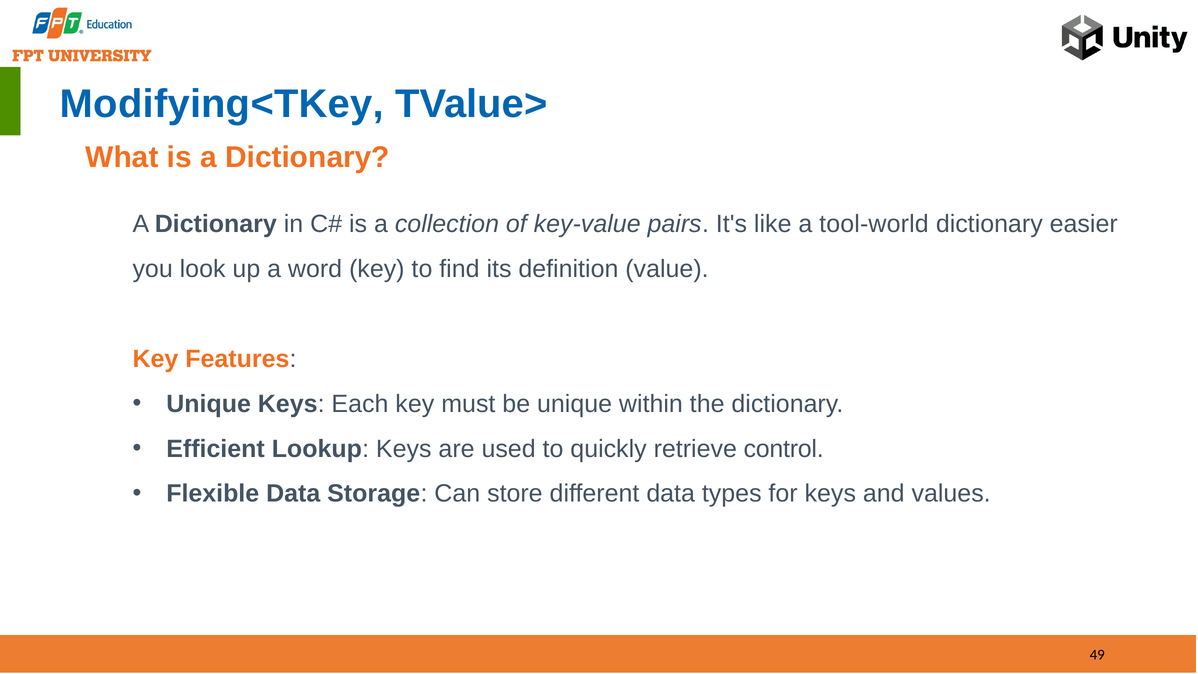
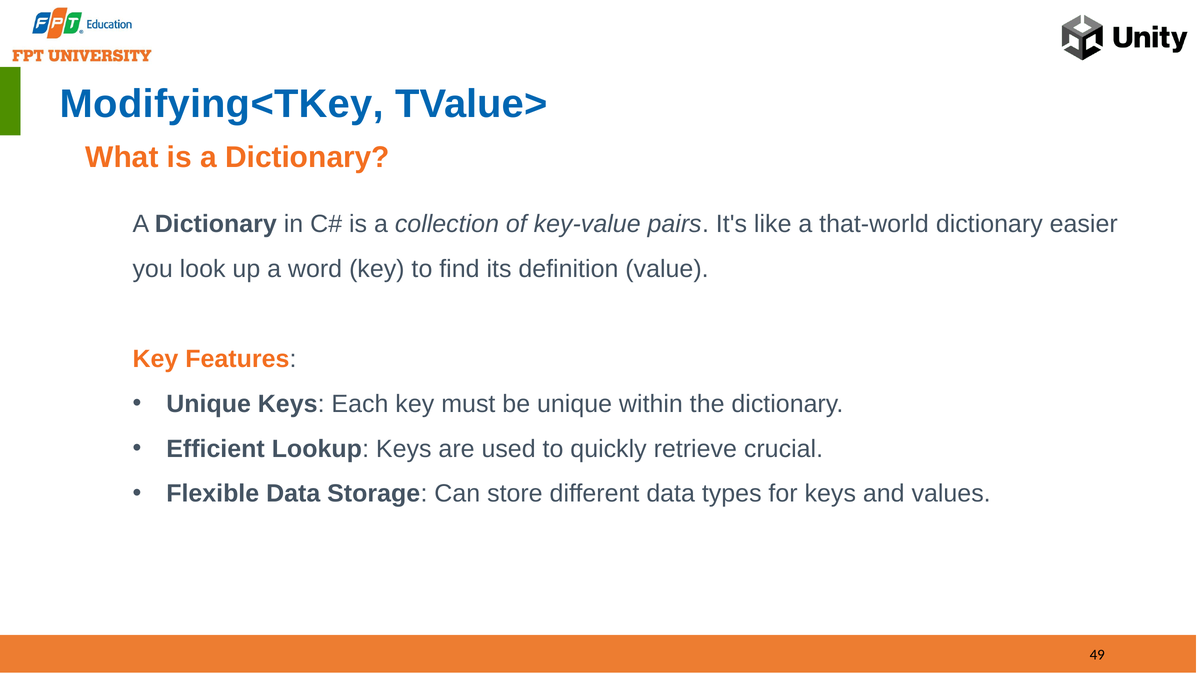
tool-world: tool-world -> that-world (874, 224)
control: control -> crucial (783, 449)
